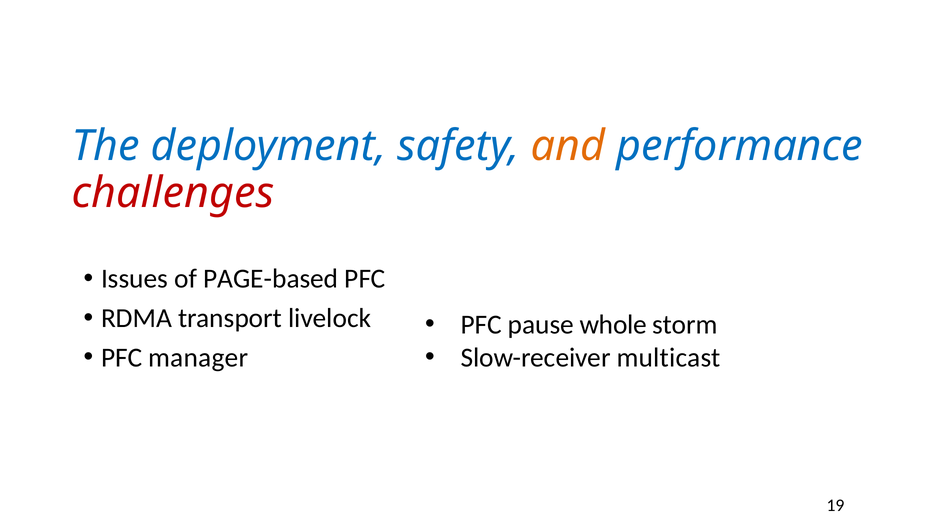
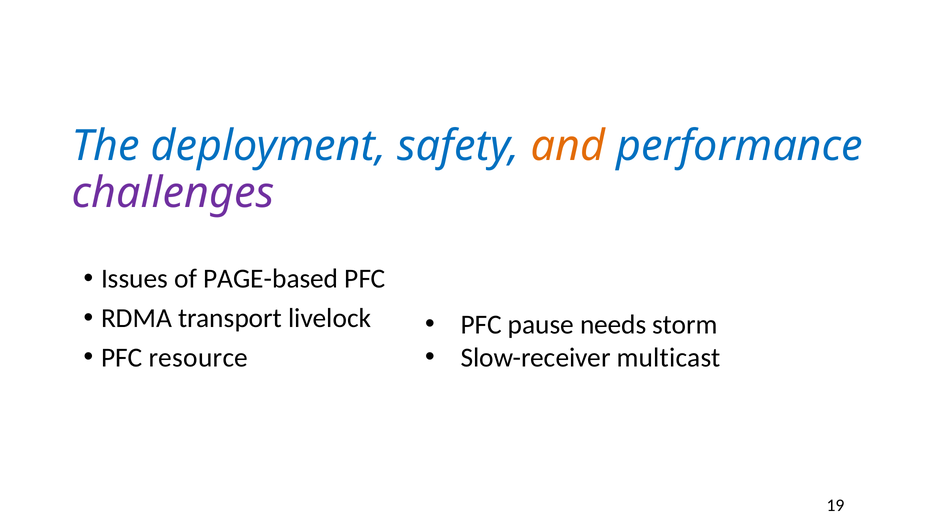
challenges colour: red -> purple (173, 193)
whole: whole -> needs (613, 324)
manager: manager -> resource (198, 357)
